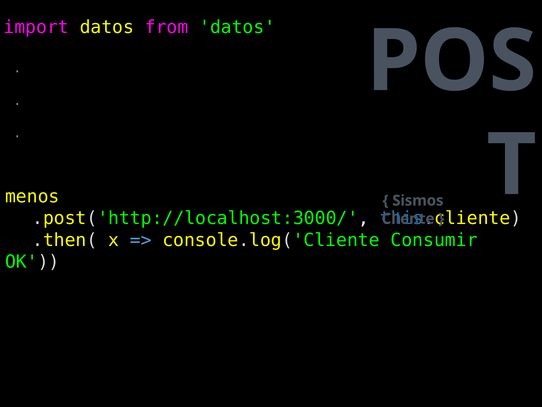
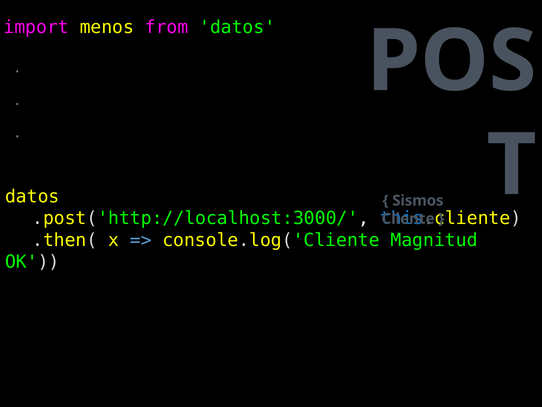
import datos: datos -> menos (107, 27)
menos: menos -> datos (32, 196)
Consumir: Consumir -> Magnitud (434, 240)
